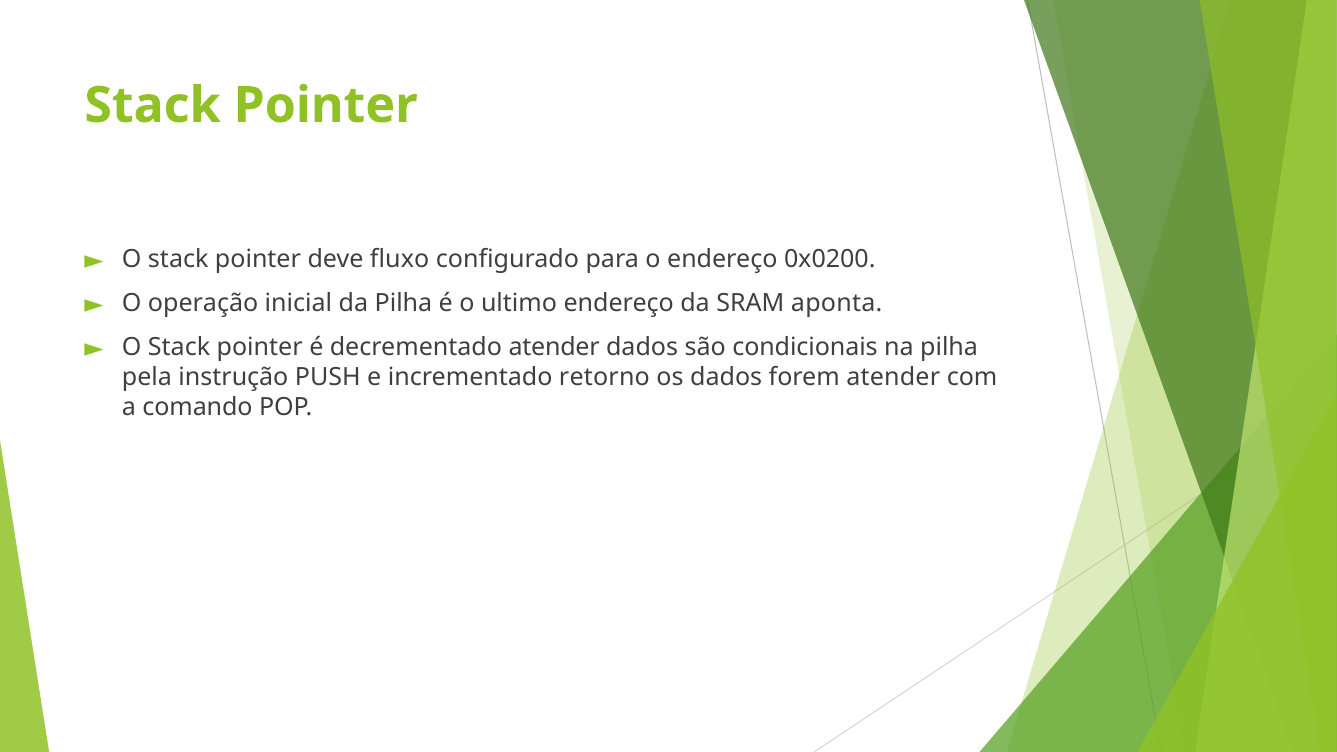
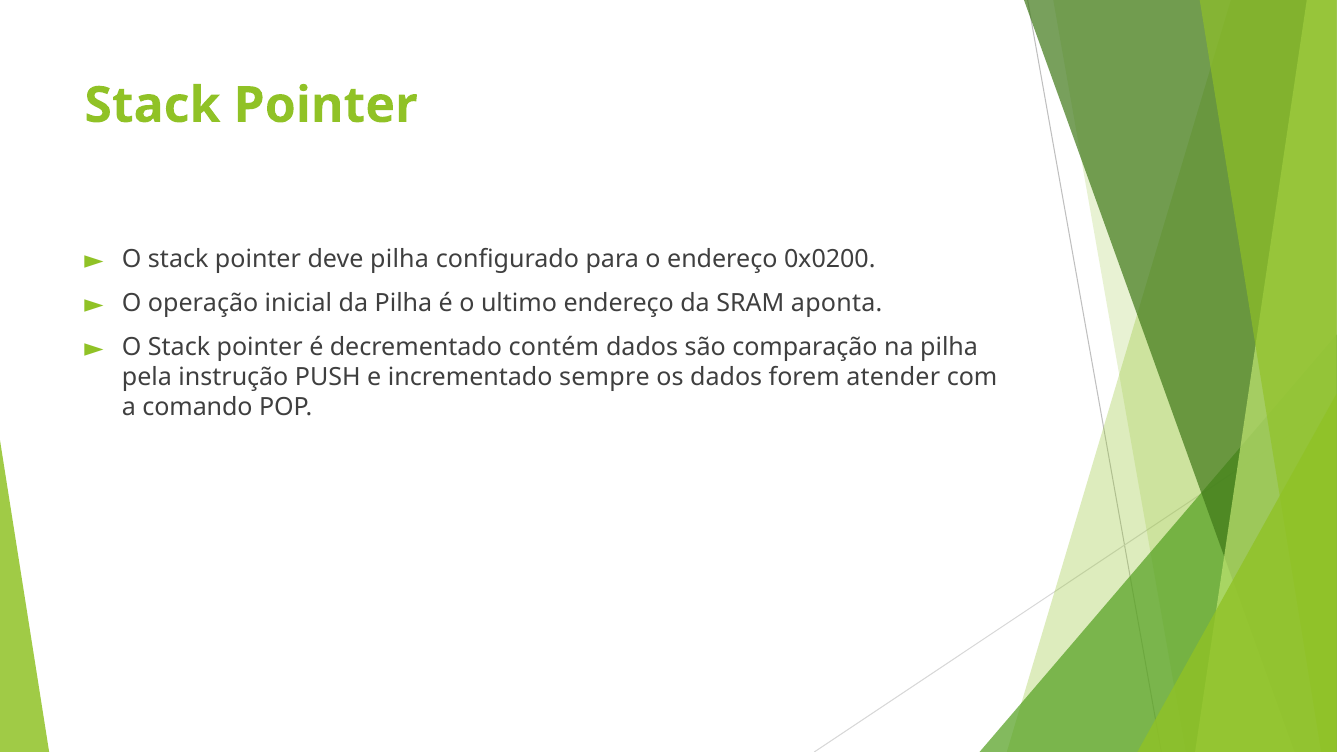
deve fluxo: fluxo -> pilha (400, 259)
decrementado atender: atender -> contém (554, 347)
condicionais: condicionais -> comparação (805, 347)
retorno: retorno -> sempre (604, 377)
